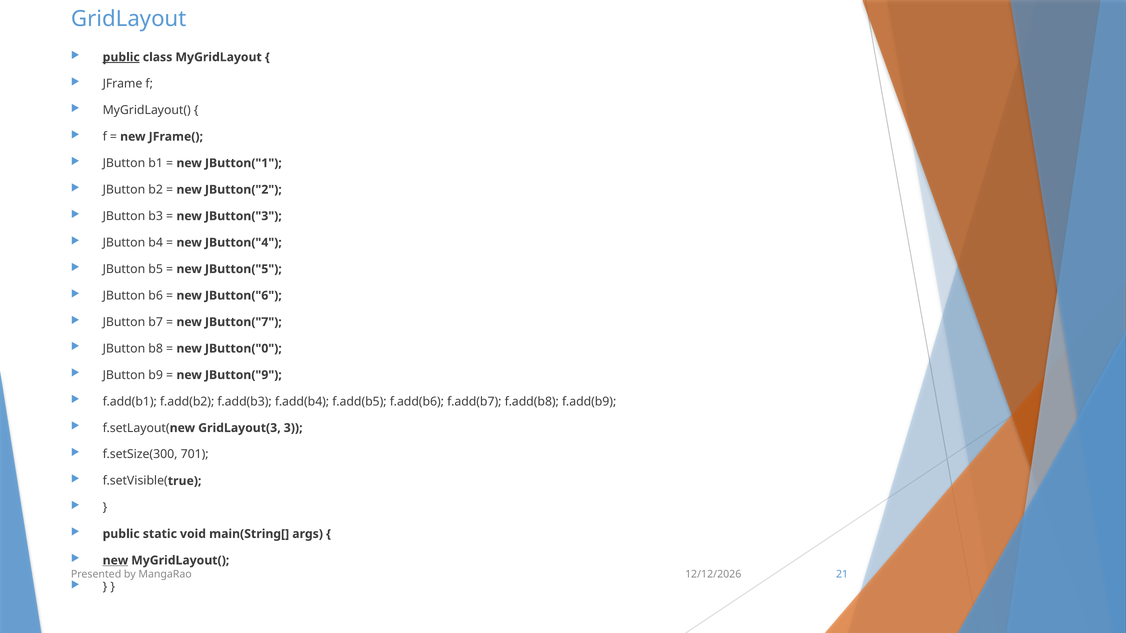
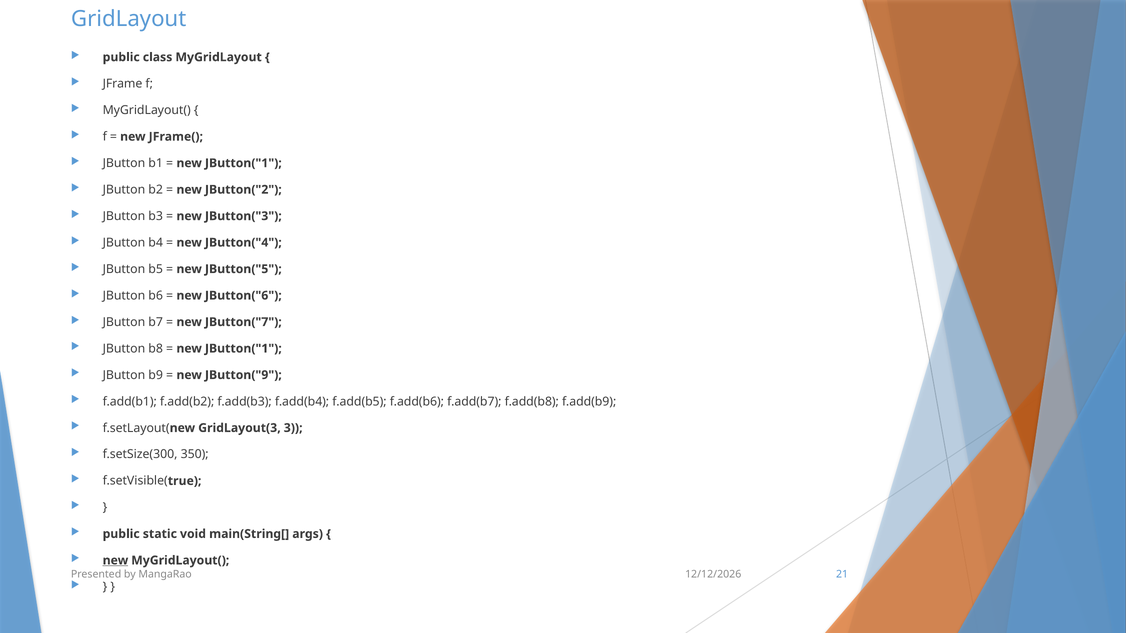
public underline: present -> none (121, 57)
JButton("0: JButton("0 -> JButton("1 (243, 349)
701: 701 -> 350 (195, 455)
